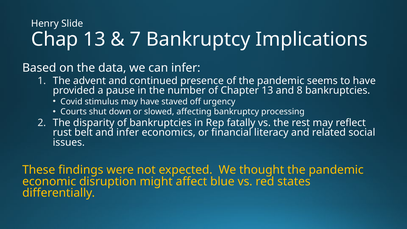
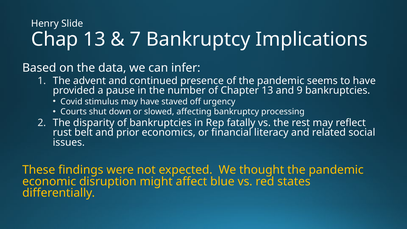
8: 8 -> 9 (300, 91)
and infer: infer -> prior (128, 133)
